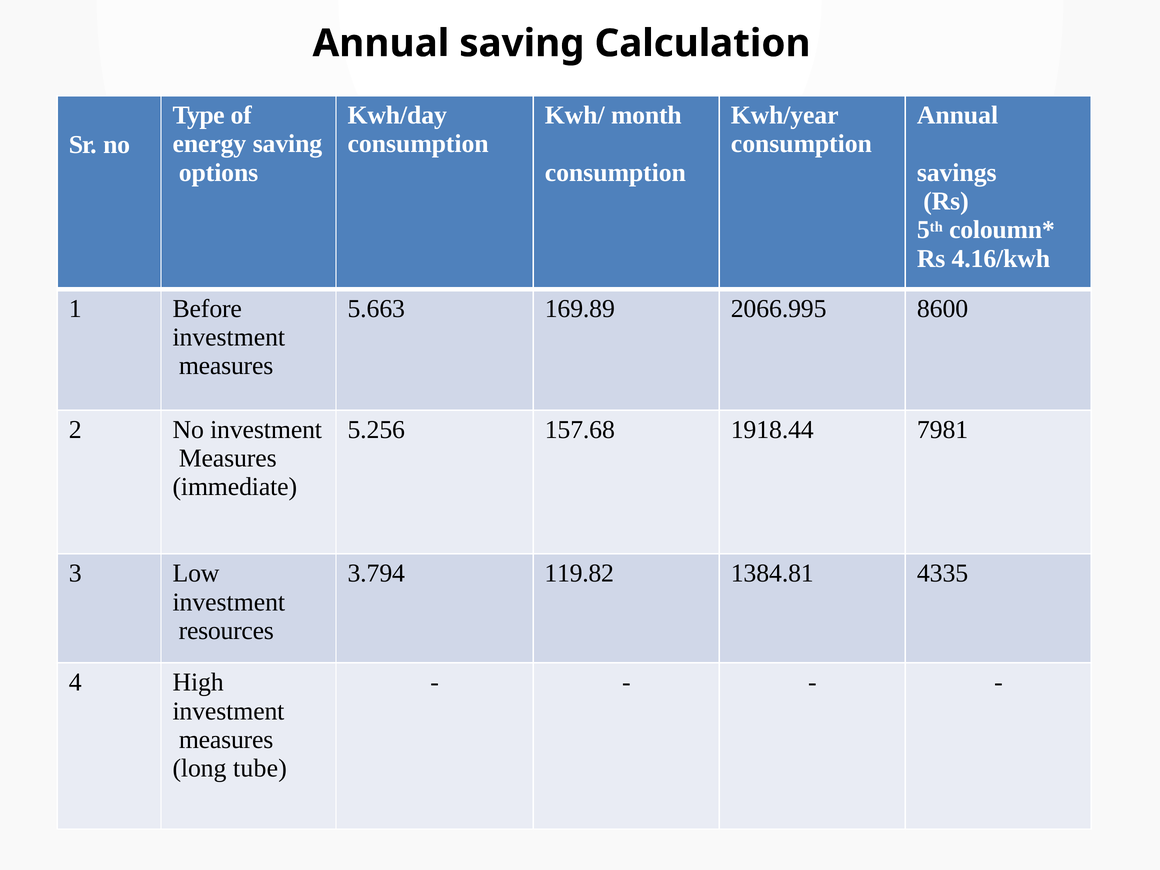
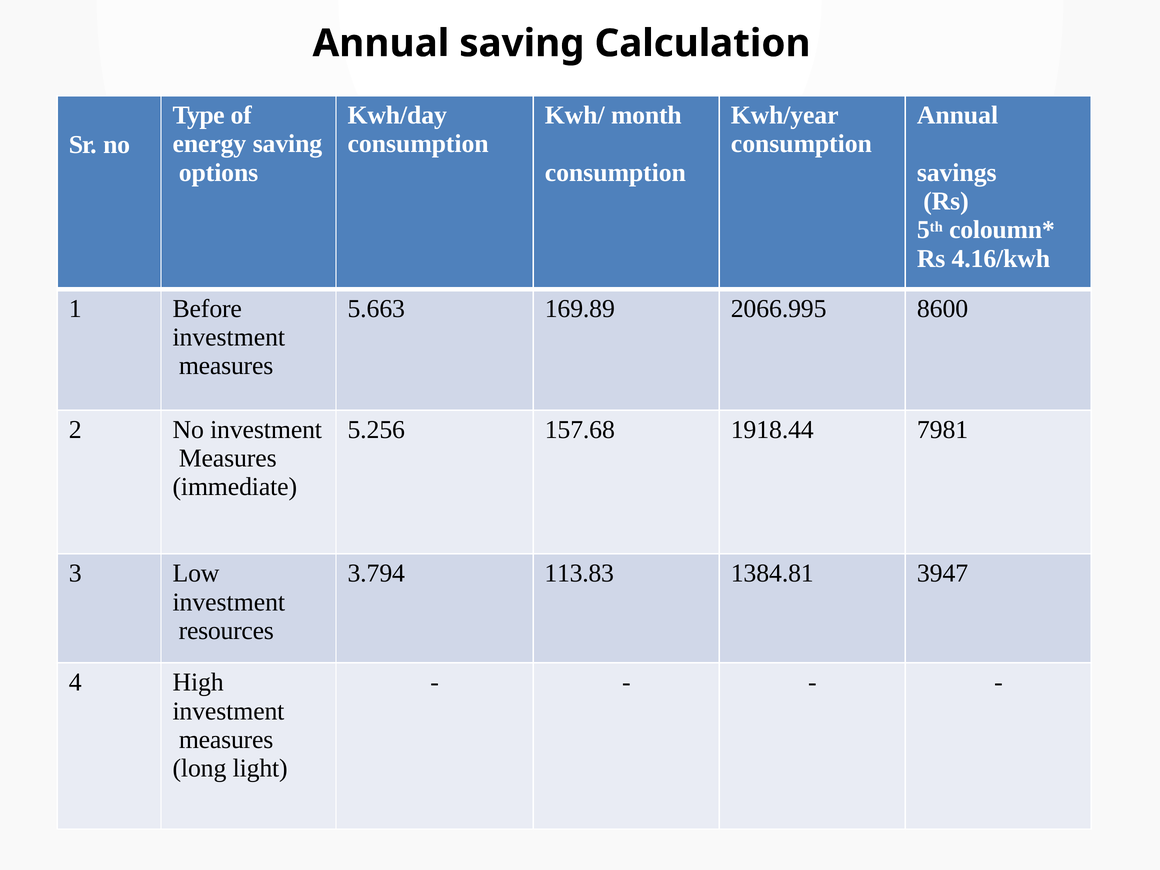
119.82: 119.82 -> 113.83 (579, 573)
4335: 4335 -> 3947 (943, 573)
tube: tube -> light (260, 768)
